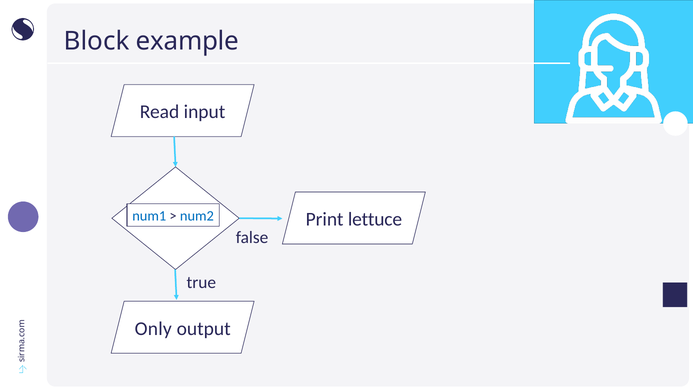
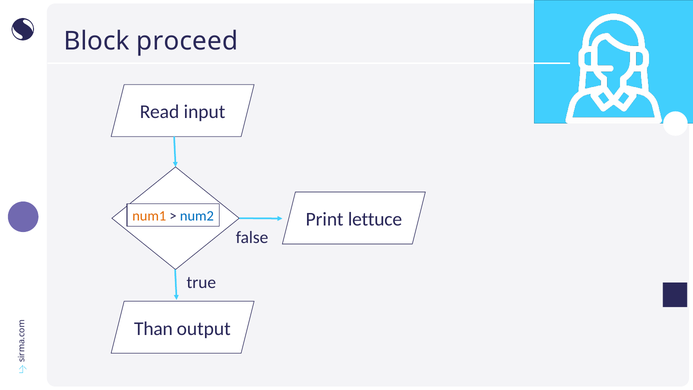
example: example -> proceed (187, 41)
num1 colour: blue -> orange (149, 216)
Only: Only -> Than (153, 328)
